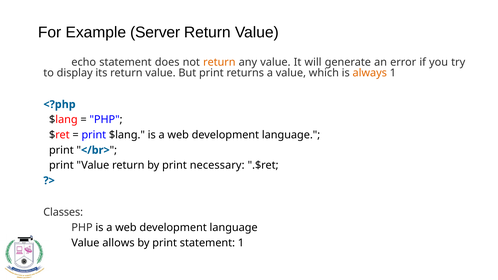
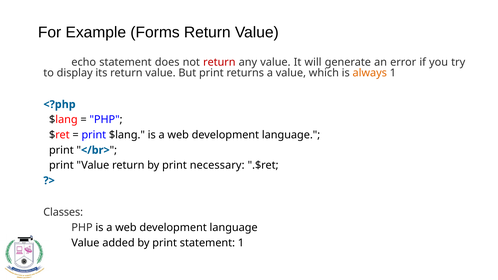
Server: Server -> Forms (155, 33)
return colour: orange -> red (219, 62)
allows: allows -> added (118, 243)
